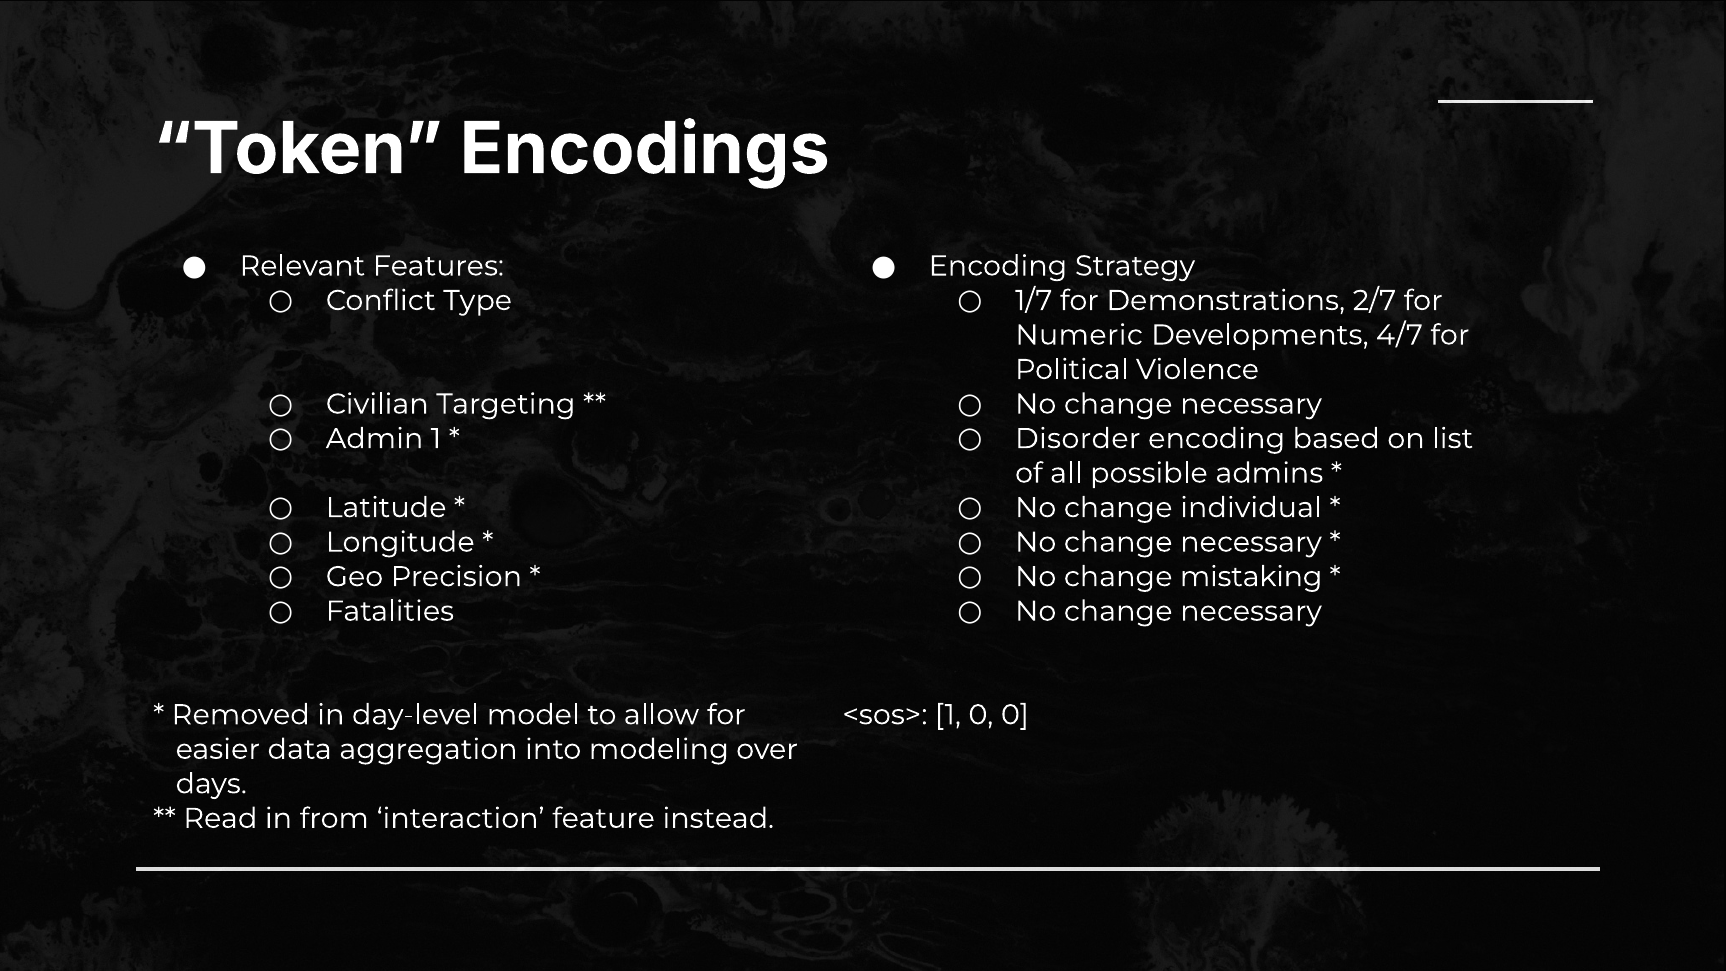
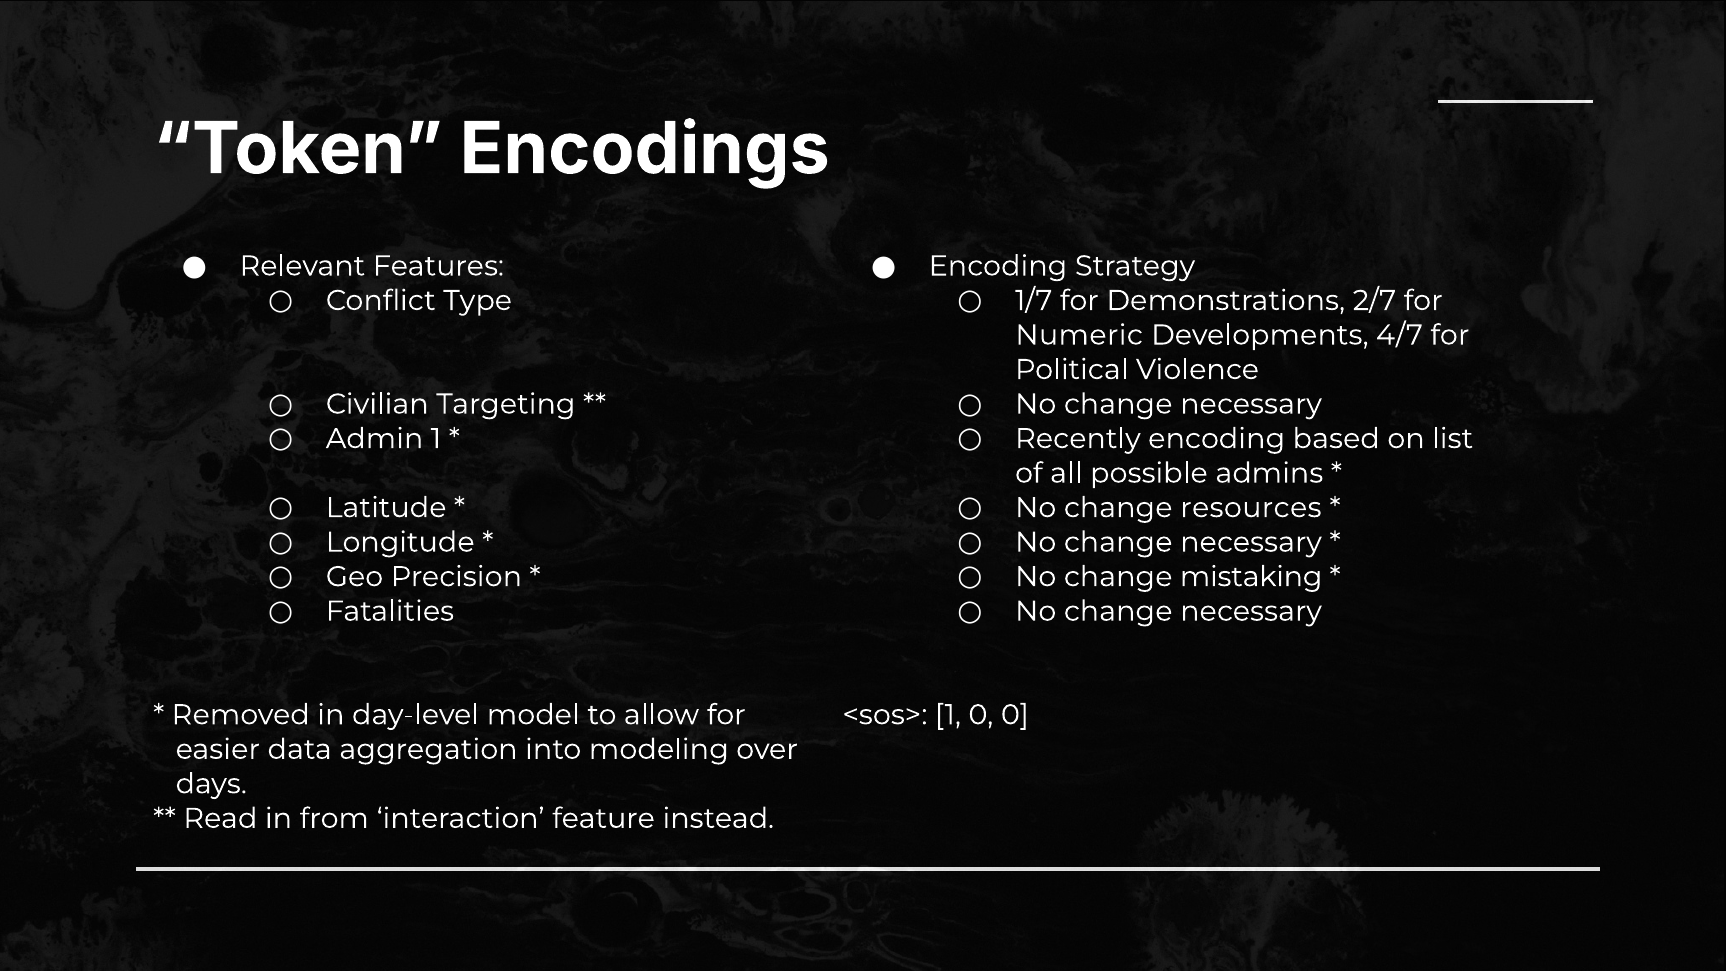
Disorder: Disorder -> Recently (1078, 439)
individual: individual -> resources (1251, 508)
